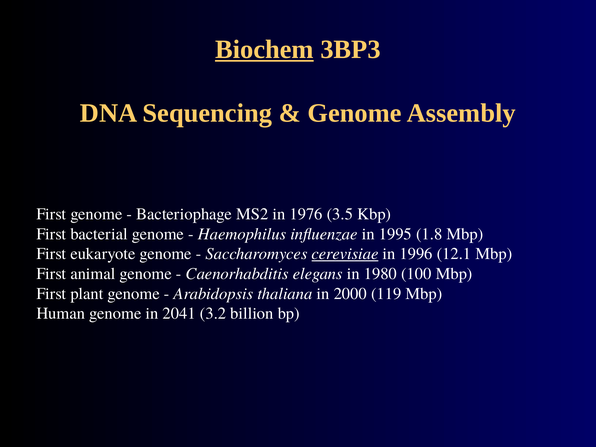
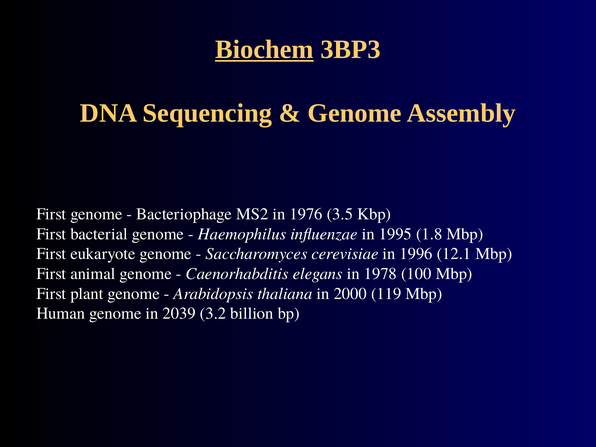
cerevisiae underline: present -> none (345, 254)
1980: 1980 -> 1978 (380, 274)
2041: 2041 -> 2039 (179, 313)
